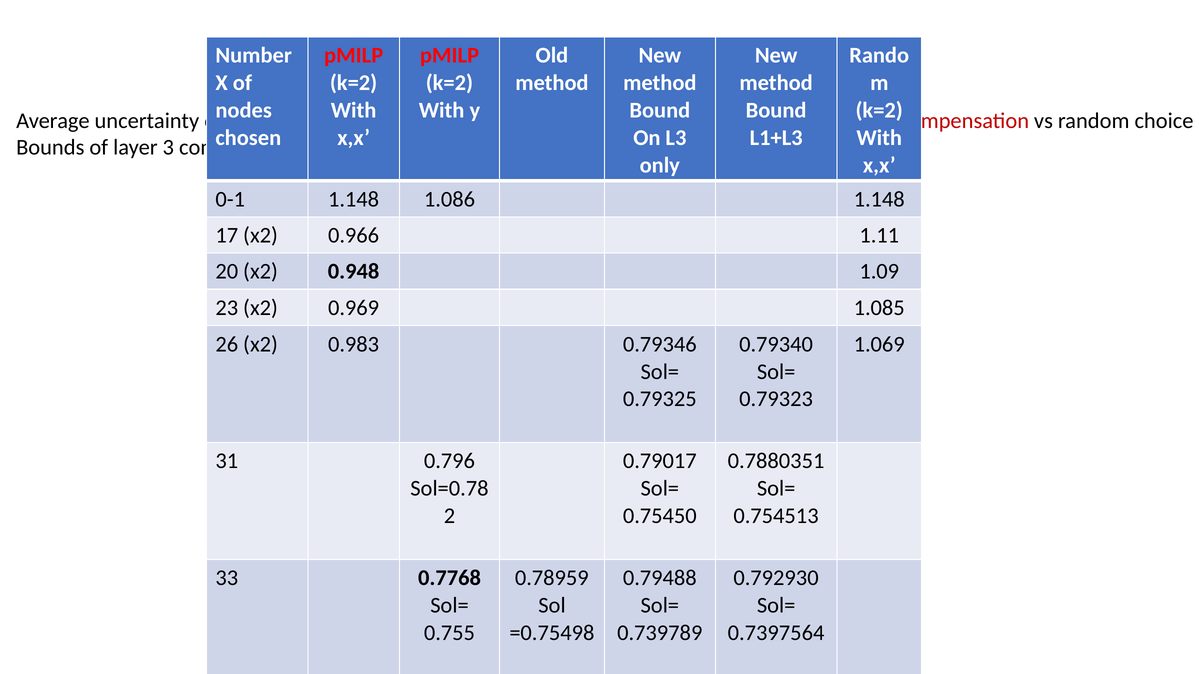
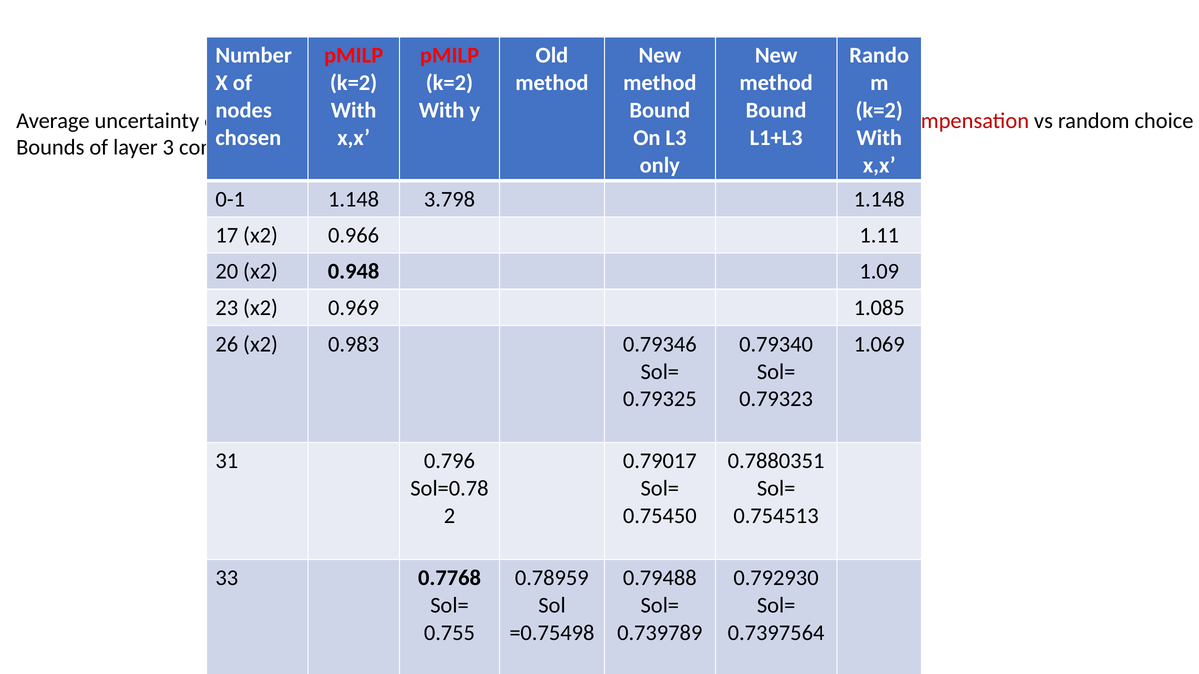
1.086: 1.086 -> 3.798 (449, 199)
